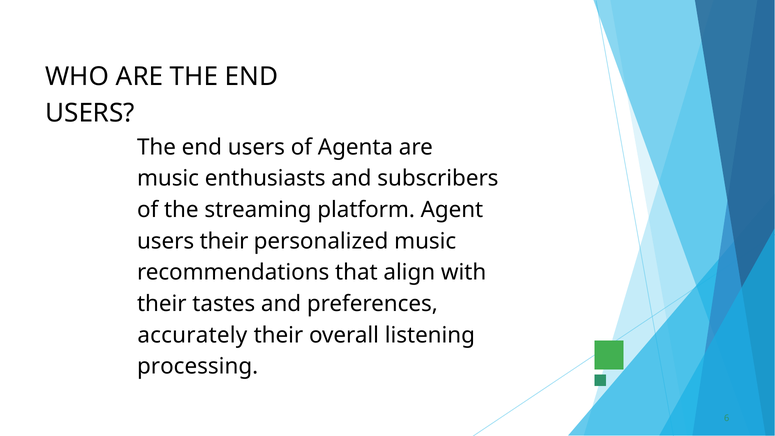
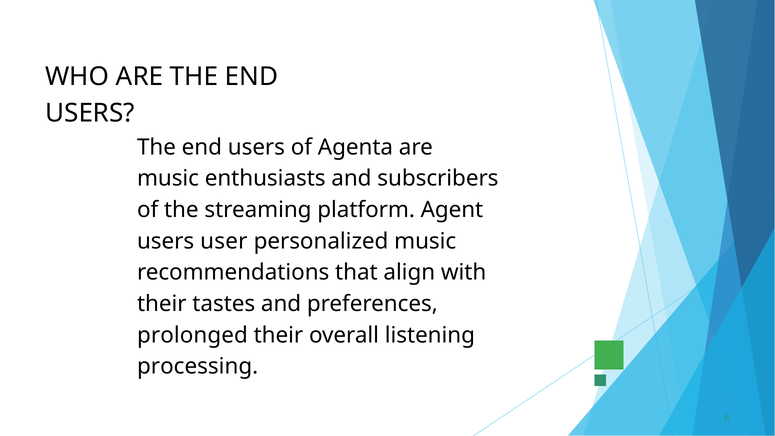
users their: their -> user (224, 241)
accurately: accurately -> prolonged (192, 335)
